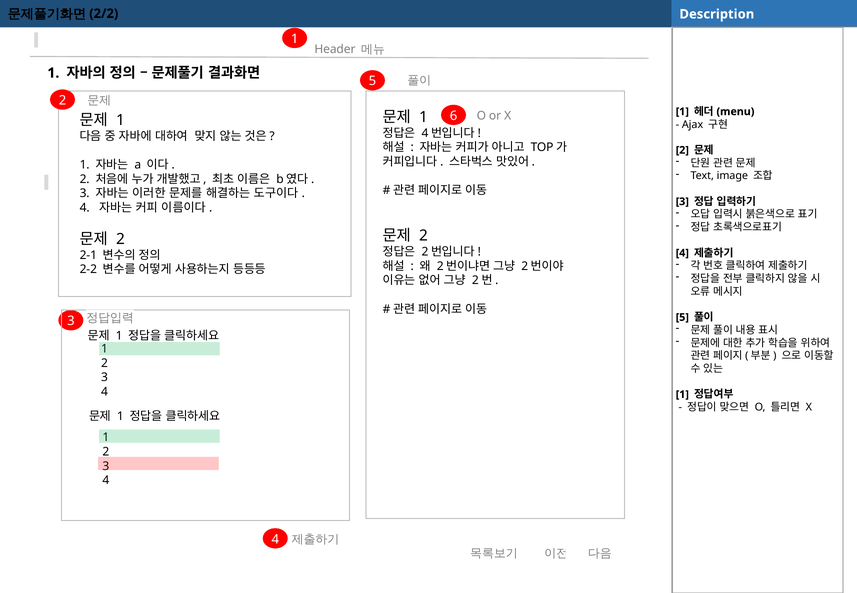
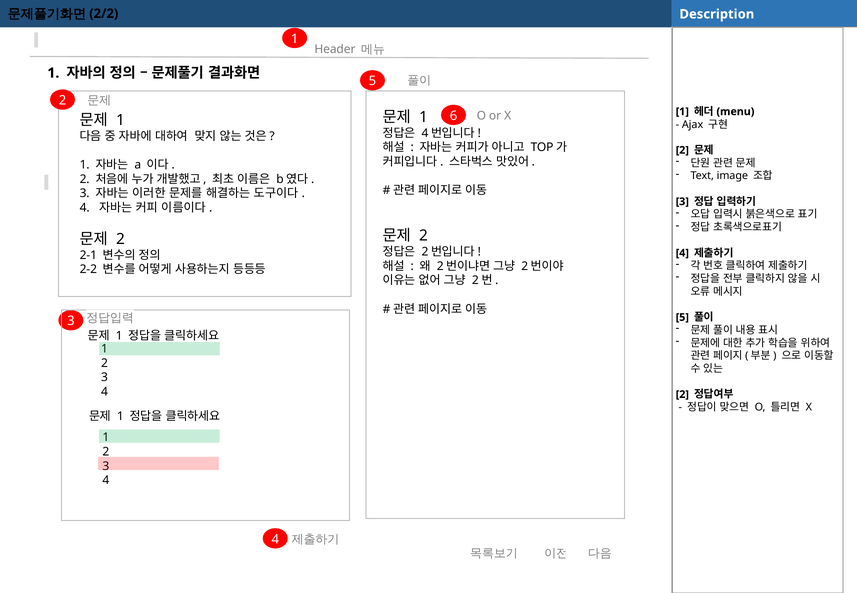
1: 1 -> 2 (682, 395)
